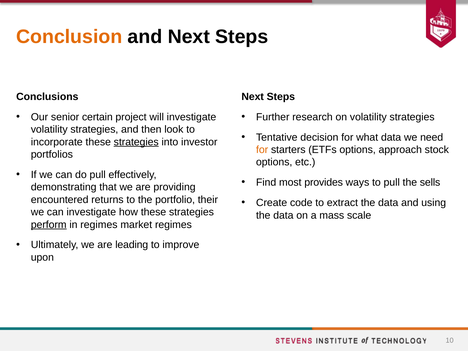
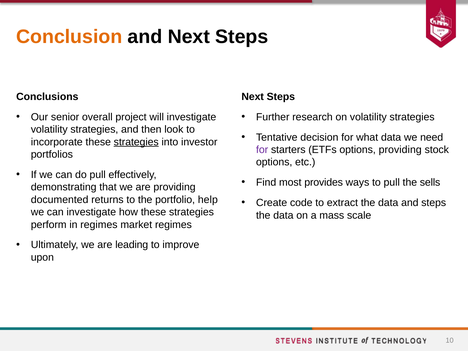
certain: certain -> overall (97, 117)
for colour: orange -> purple (262, 150)
options approach: approach -> providing (400, 150)
encountered: encountered -> documented (60, 200)
their: their -> help (208, 200)
and using: using -> steps (434, 203)
perform underline: present -> none (49, 225)
